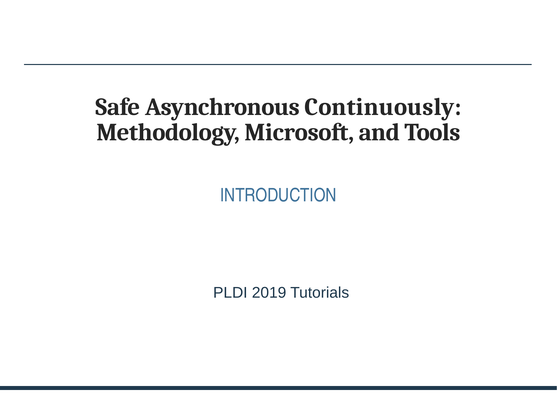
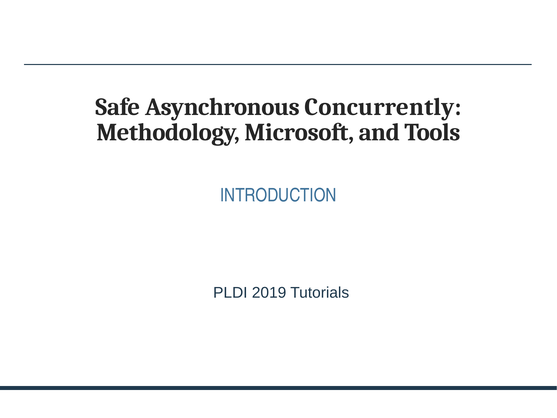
Continuously: Continuously -> Concurrently (383, 107)
